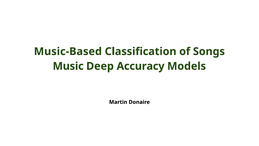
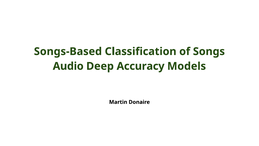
Music-Based: Music-Based -> Songs-Based (68, 51)
Music: Music -> Audio (68, 66)
